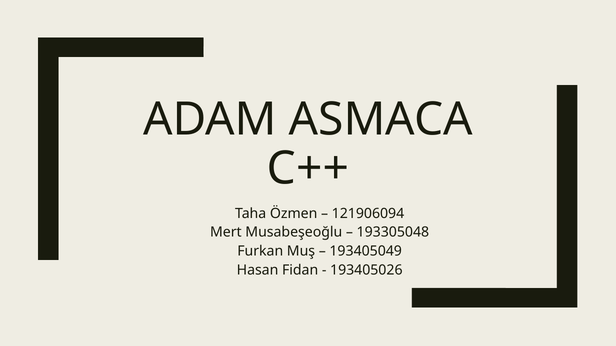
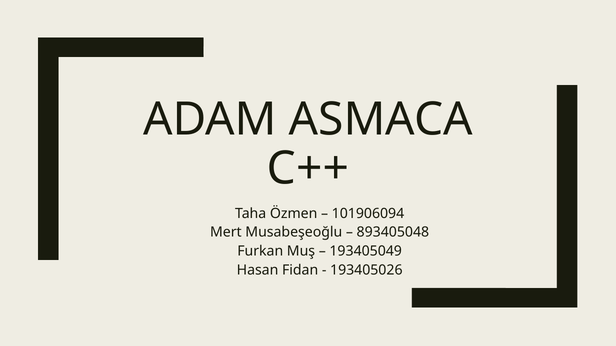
121906094: 121906094 -> 101906094 (368, 214)
193305048: 193305048 -> 893405048 (393, 233)
